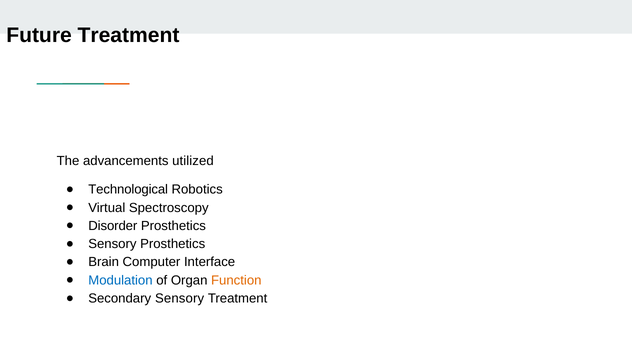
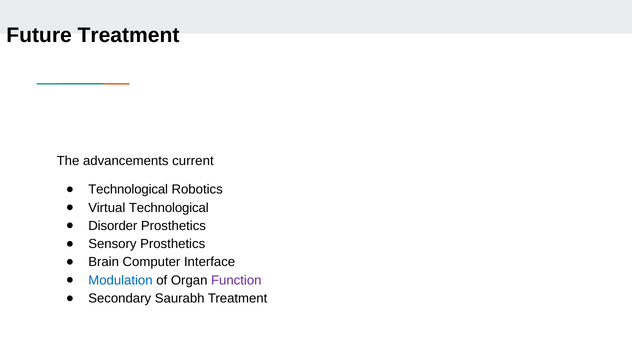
utilized: utilized -> current (193, 161)
Virtual Spectroscopy: Spectroscopy -> Technological (169, 208)
Function colour: orange -> purple (236, 281)
Secondary Sensory: Sensory -> Saurabh (180, 299)
